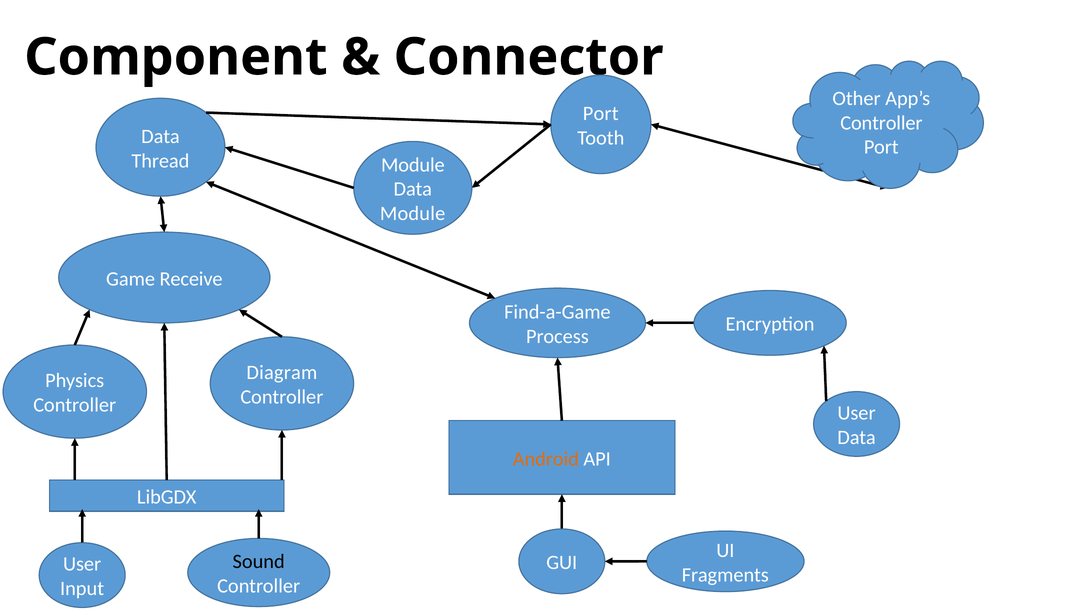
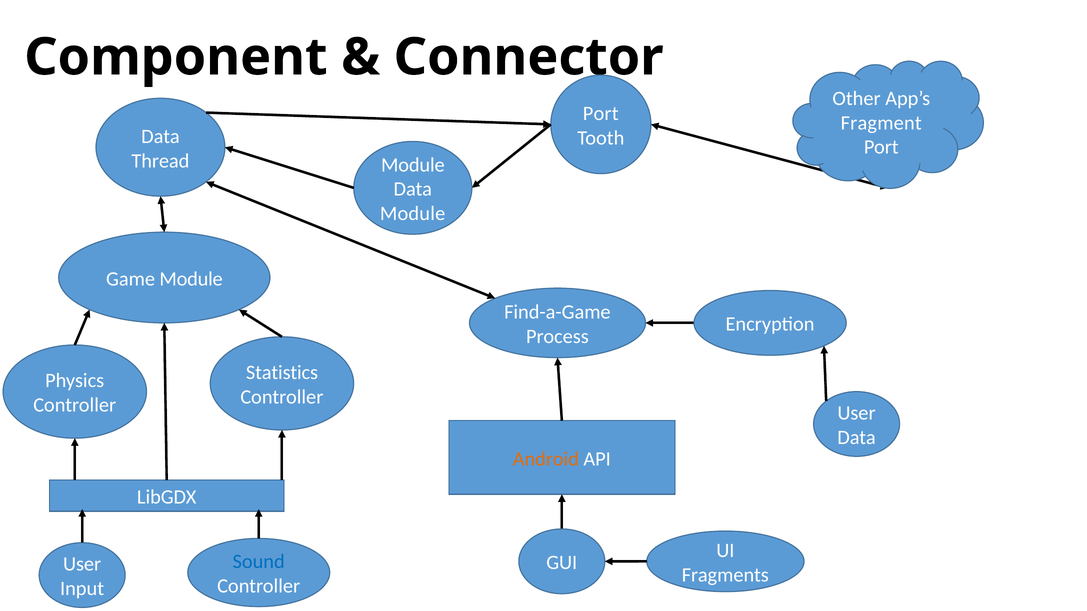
Controller: Controller -> Fragment (881, 123)
Game Receive: Receive -> Module (191, 279)
Diagram: Diagram -> Statistics (282, 373)
Sound colour: black -> blue (259, 562)
